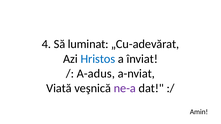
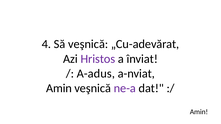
Să luminat: luminat -> veşnică (88, 44)
Hristos colour: blue -> purple (98, 59)
Viată: Viată -> Amin (59, 88)
